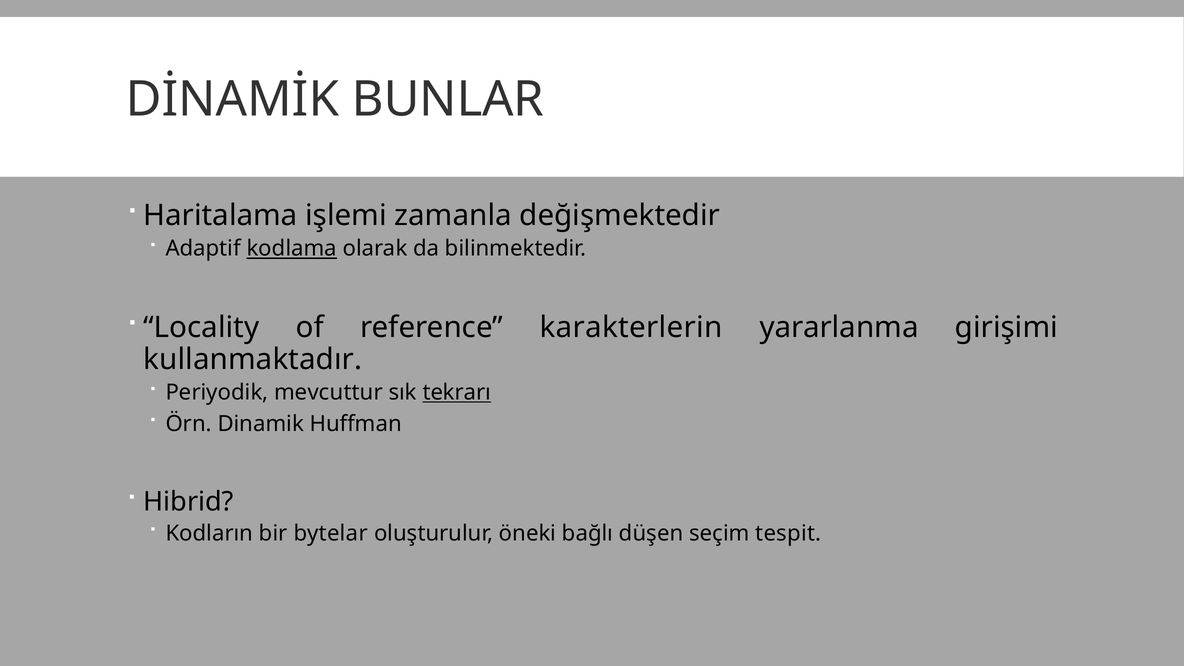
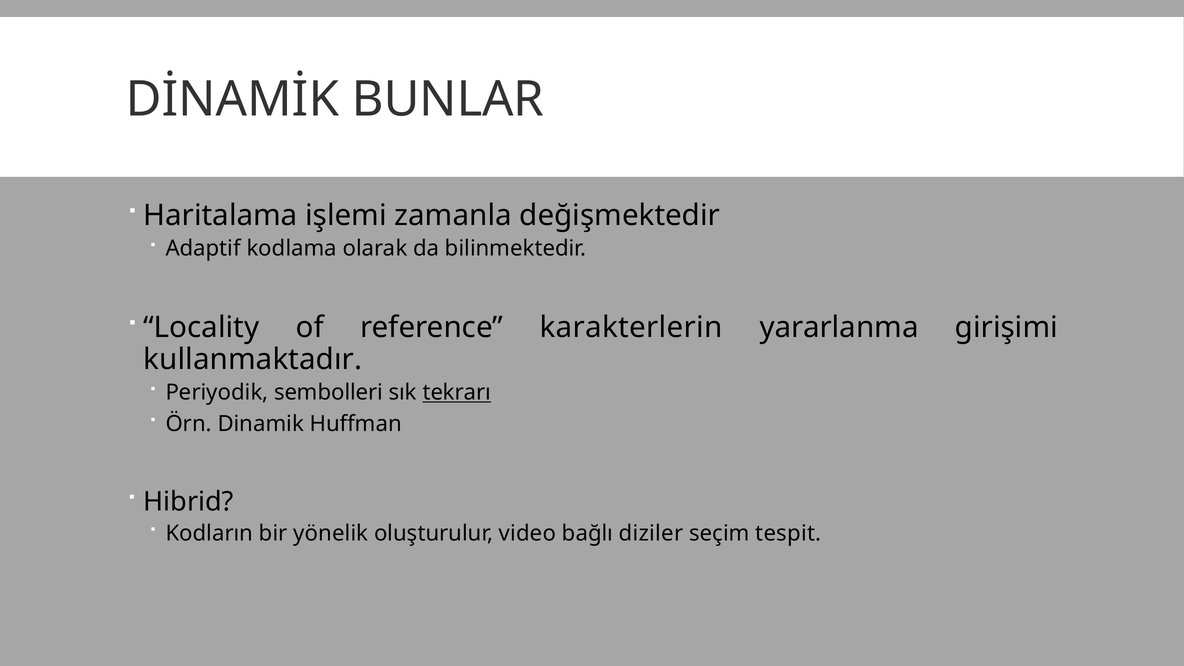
kodlama underline: present -> none (292, 249)
mevcuttur: mevcuttur -> sembolleri (329, 393)
bytelar: bytelar -> yönelik (331, 533)
öneki: öneki -> video (527, 533)
düşen: düşen -> diziler (651, 533)
